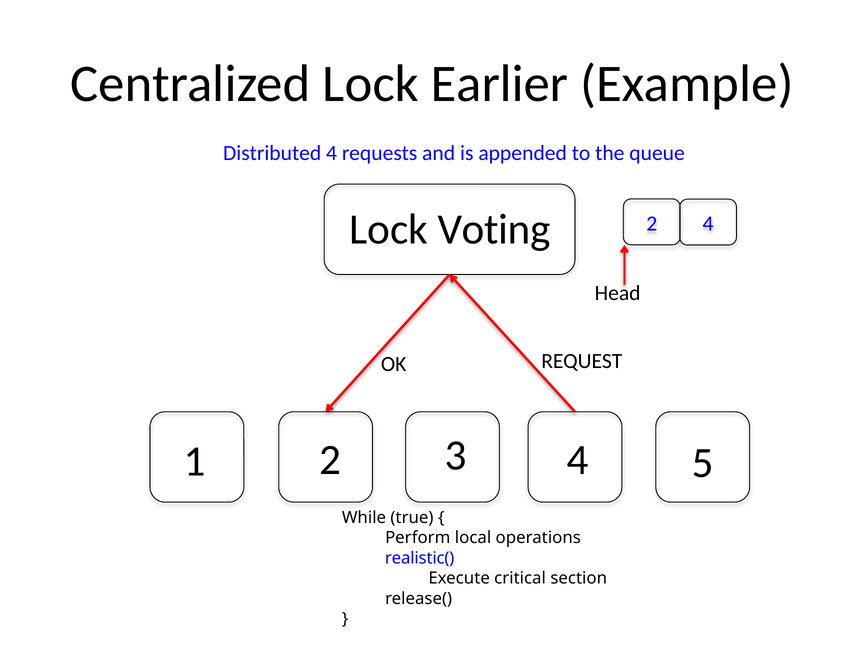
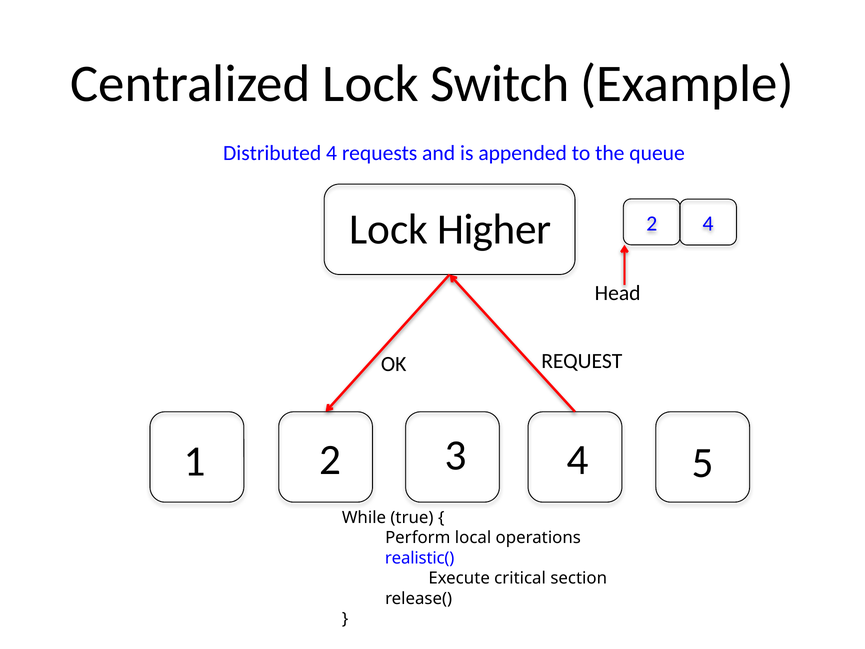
Earlier: Earlier -> Switch (500, 84)
Voting: Voting -> Higher (494, 229)
